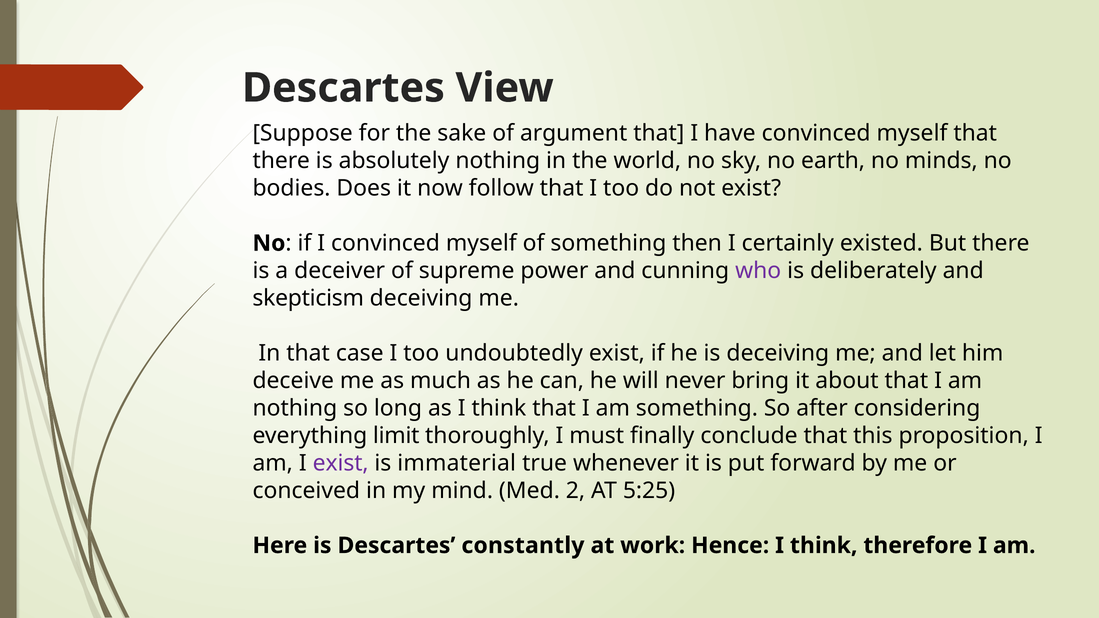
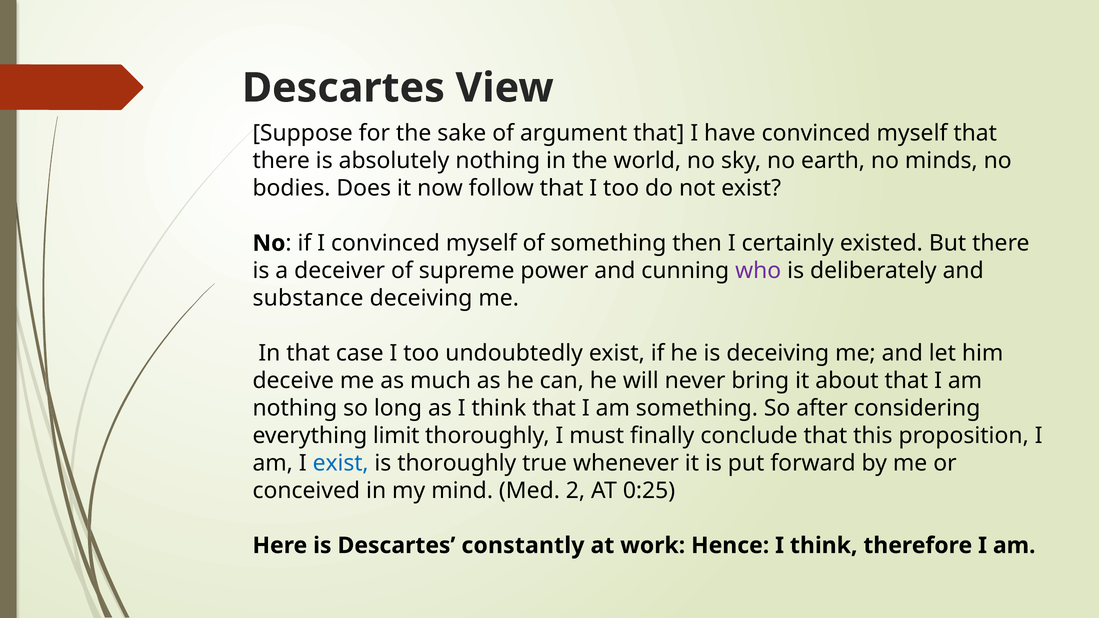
skepticism: skepticism -> substance (308, 298)
exist colour: purple -> blue (341, 463)
is immaterial: immaterial -> thoroughly (457, 463)
5:25: 5:25 -> 0:25 (649, 491)
